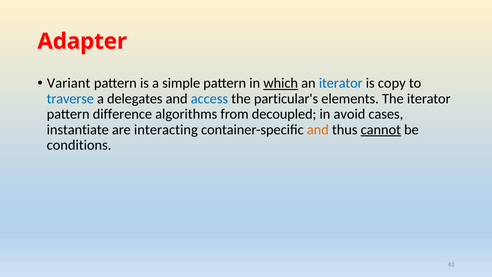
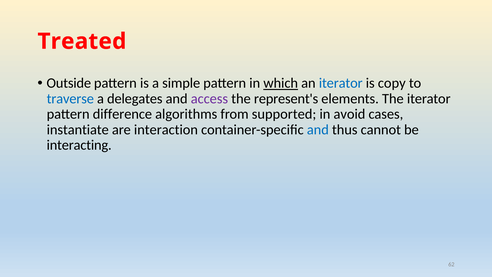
Adapter: Adapter -> Treated (82, 41)
Variant: Variant -> Outside (69, 83)
access colour: blue -> purple (209, 99)
particular's: particular's -> represent's (286, 99)
decoupled: decoupled -> supported (284, 114)
interacting: interacting -> interaction (166, 130)
and colour: orange -> blue (318, 130)
cannot underline: present -> none (381, 130)
conditions: conditions -> interacting (79, 145)
